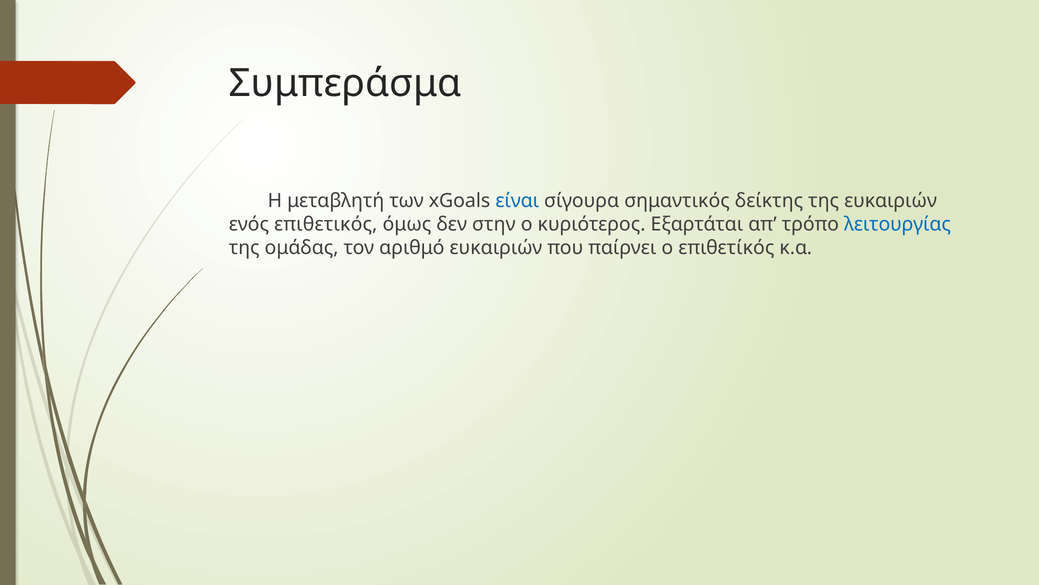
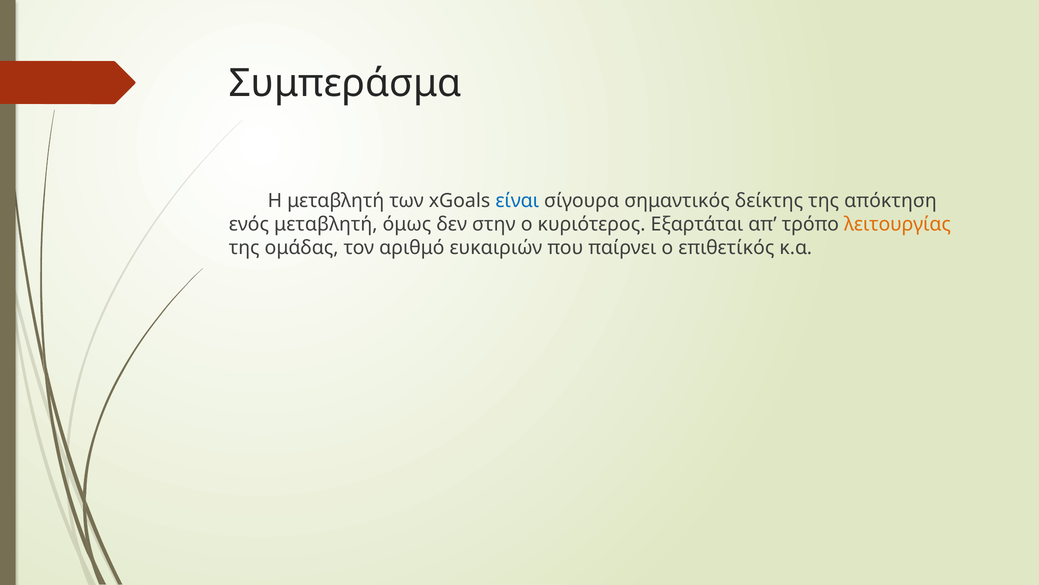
της ευκαιριών: ευκαιριών -> απόκτηση (890, 201)
ενός επιθετικός: επιθετικός -> μεταβλητή (326, 224)
λειτουργίας colour: blue -> orange (897, 224)
